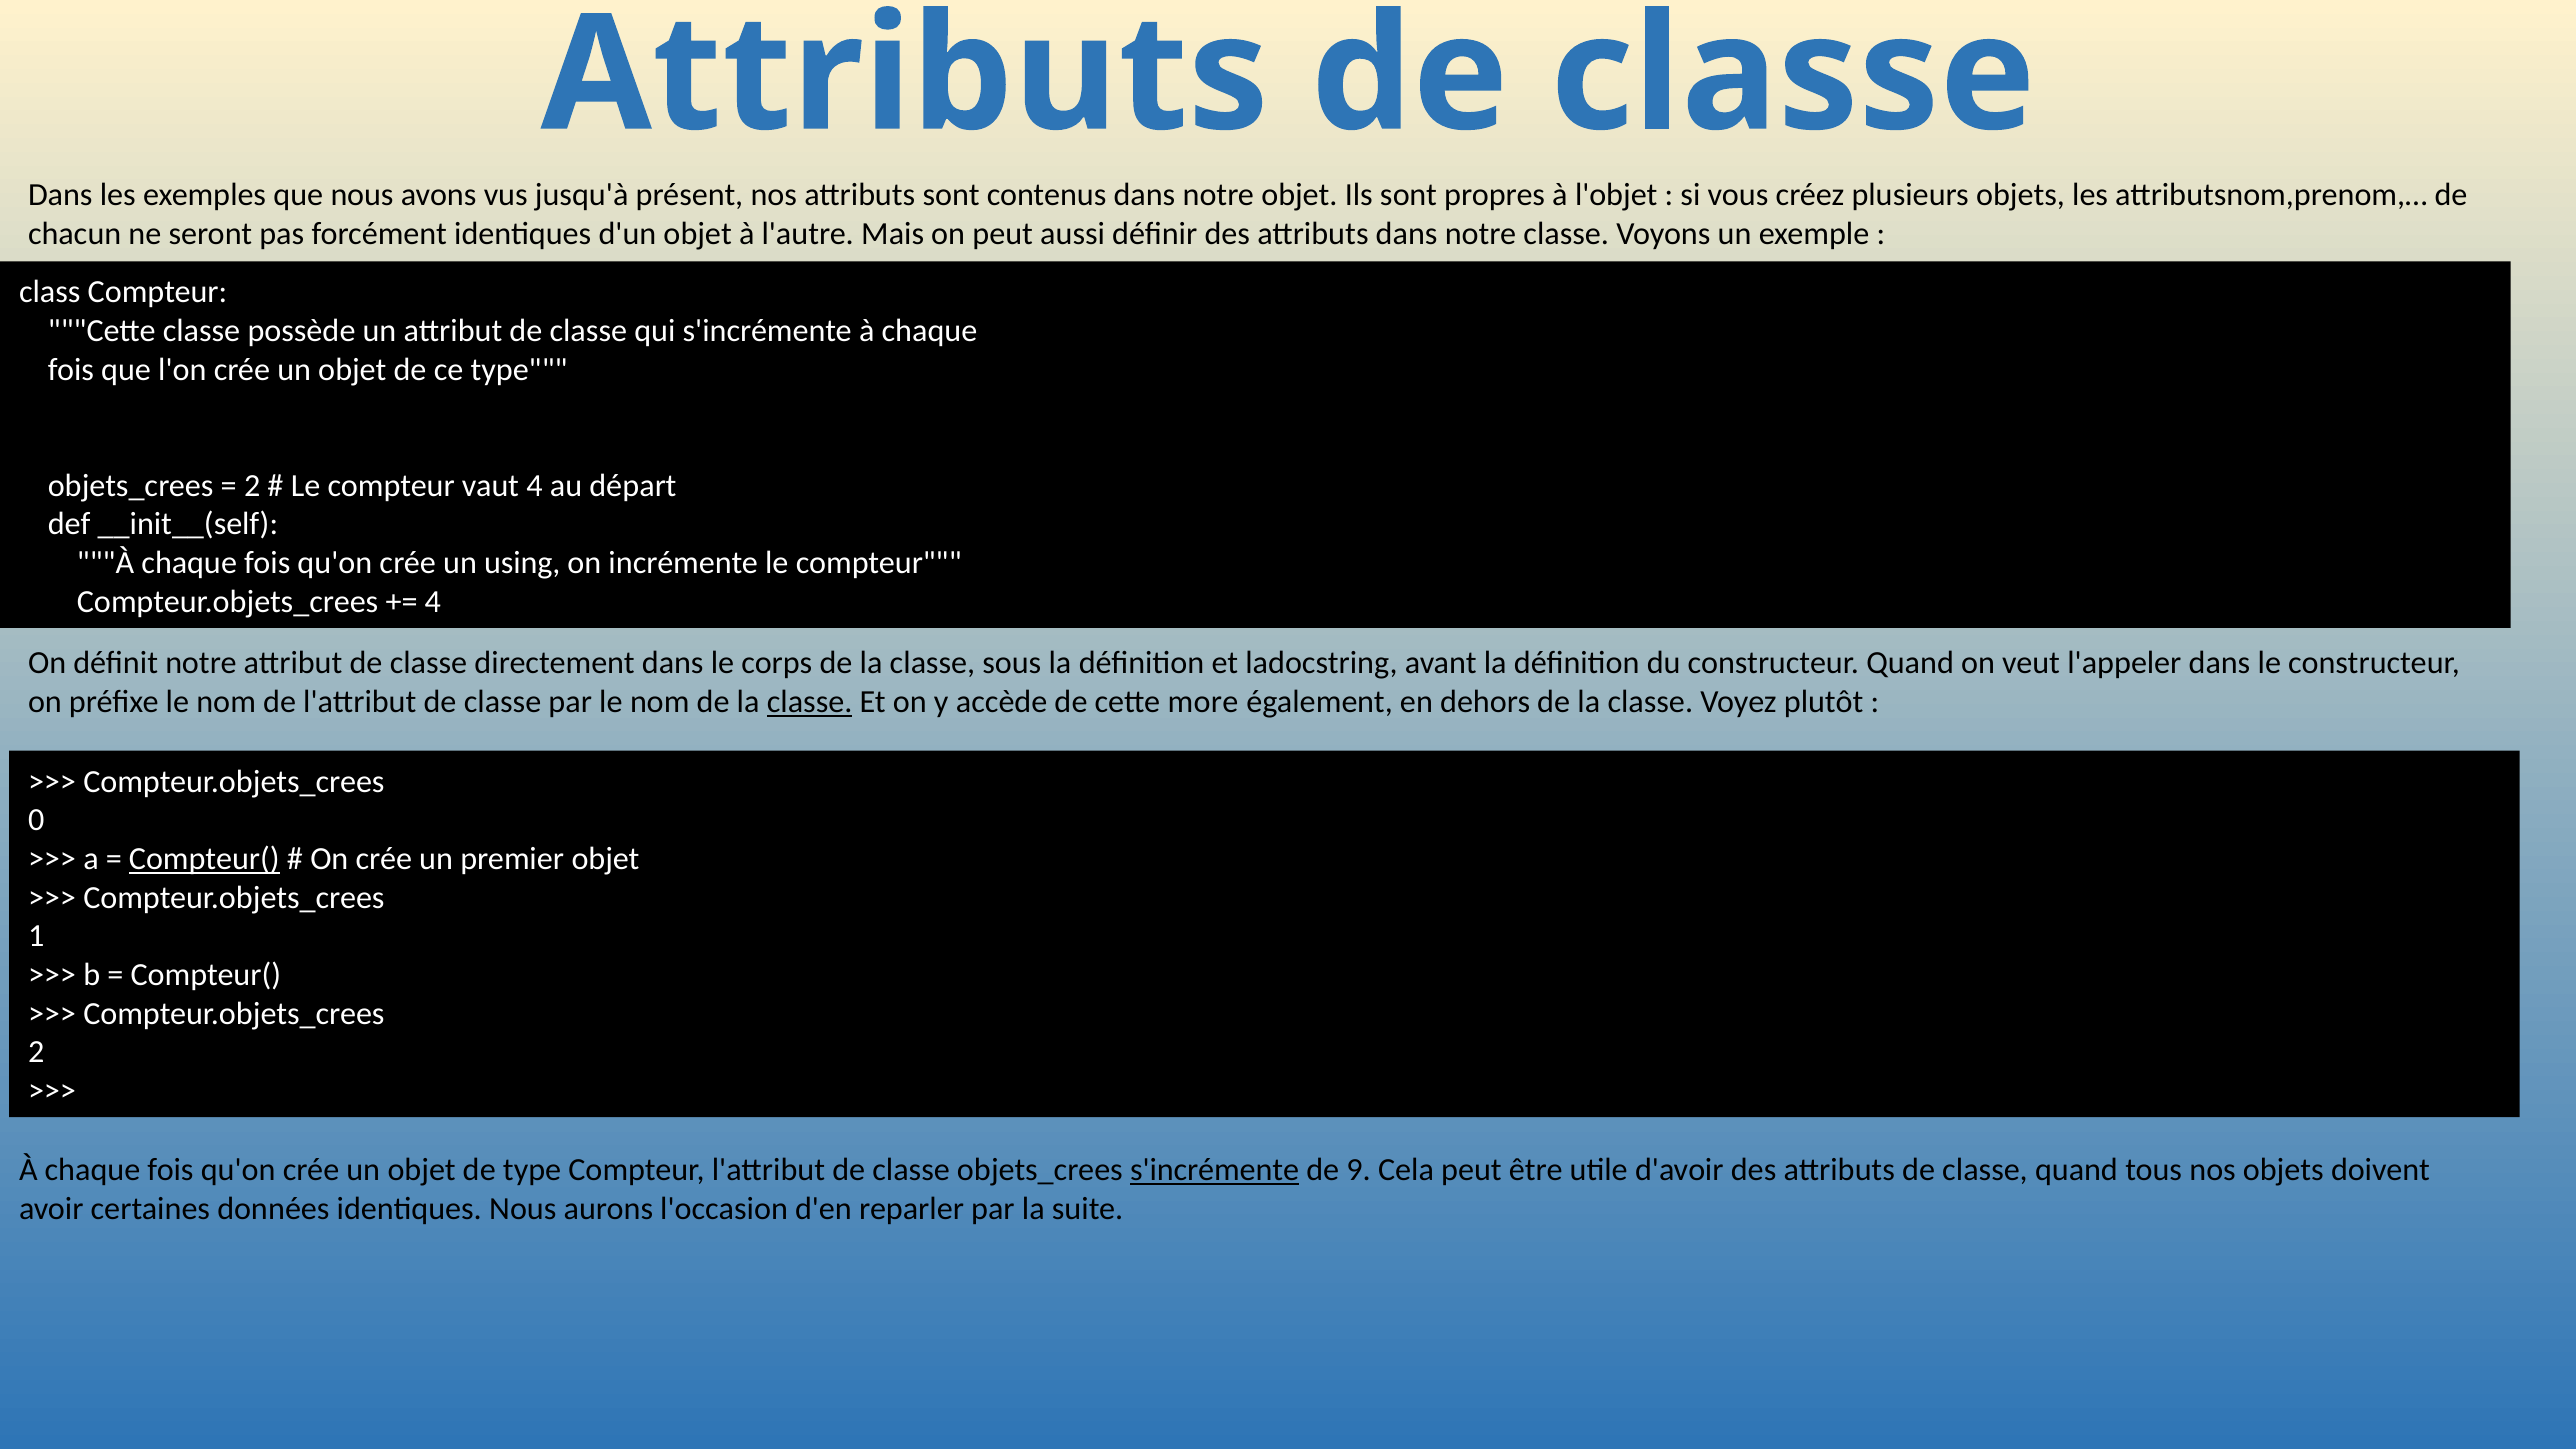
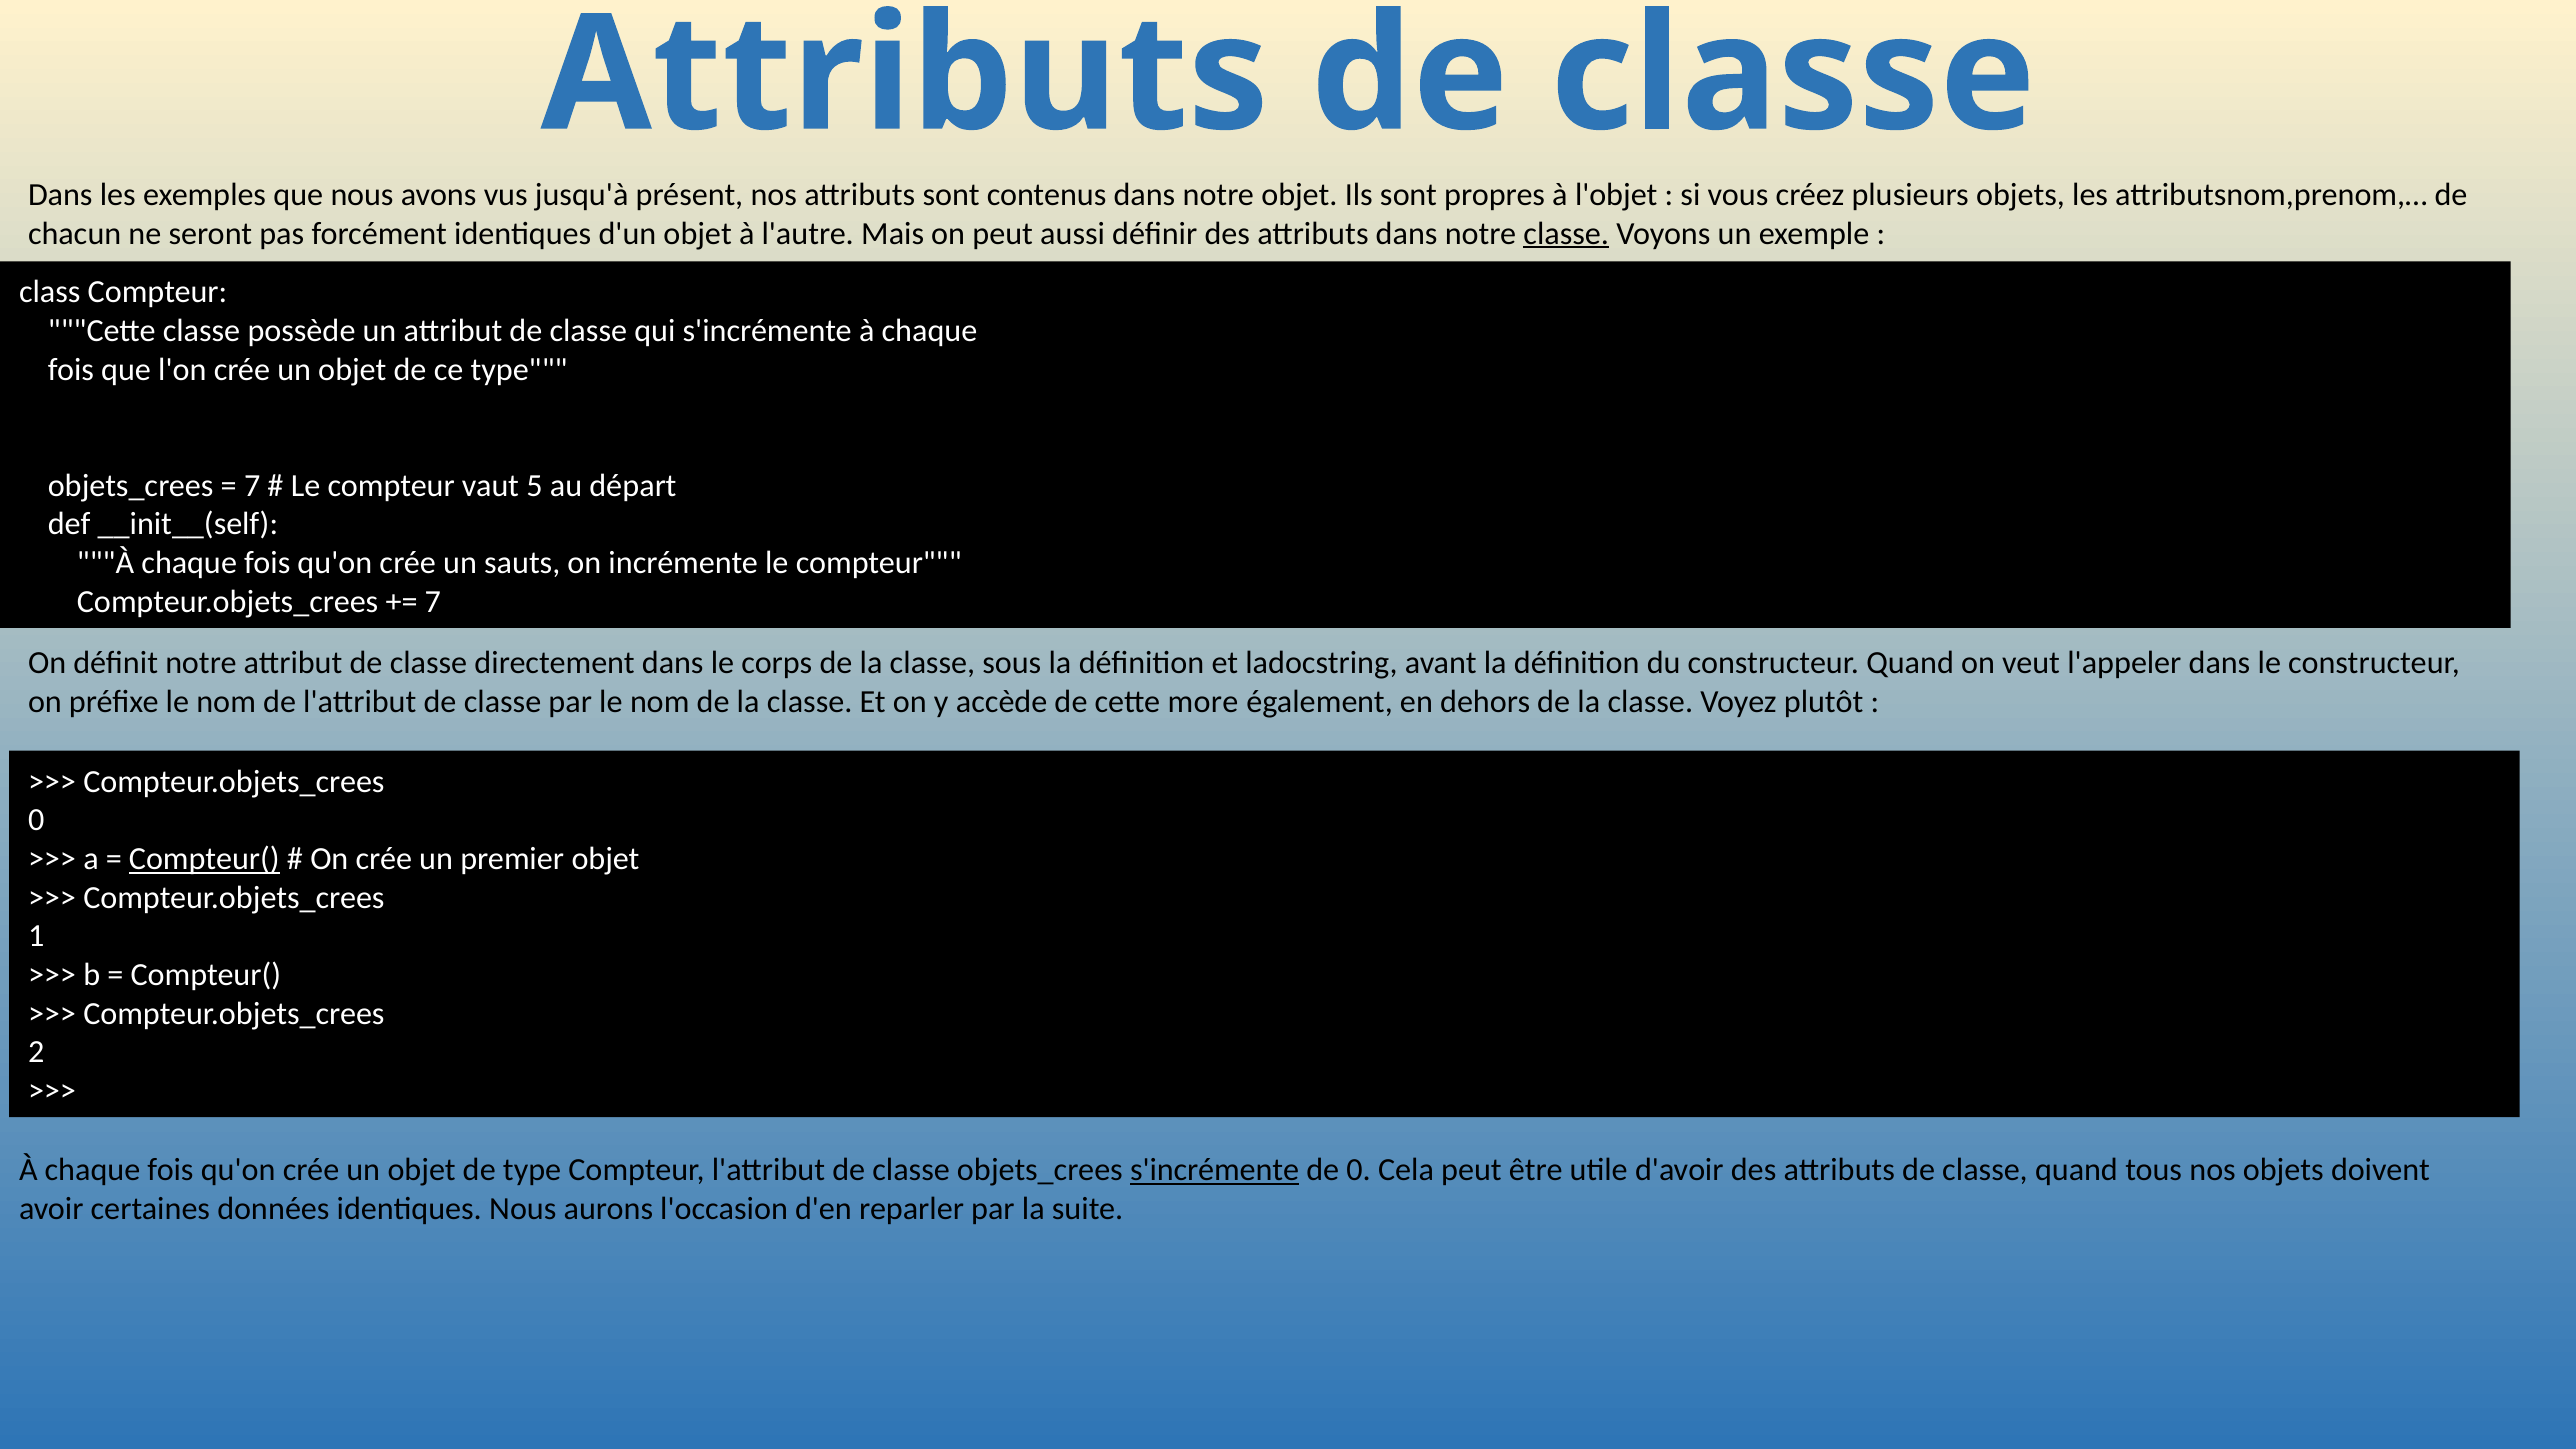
classe underline: none -> present (1566, 233)
2: 2 -> 7 (252, 486)
vaut 4: 4 -> 5 (535, 486)
using: using -> sauts (522, 563)
4: 4 -> 7 (433, 601)
classe underline: present -> none (810, 702)
de 9: 9 -> 0 (1359, 1170)
